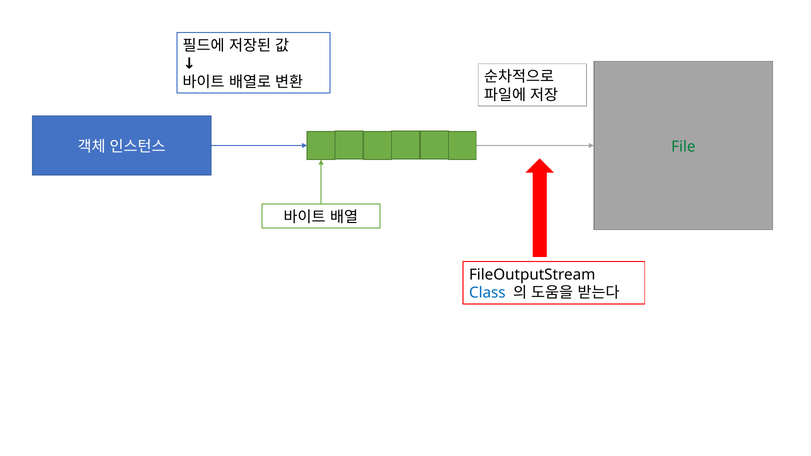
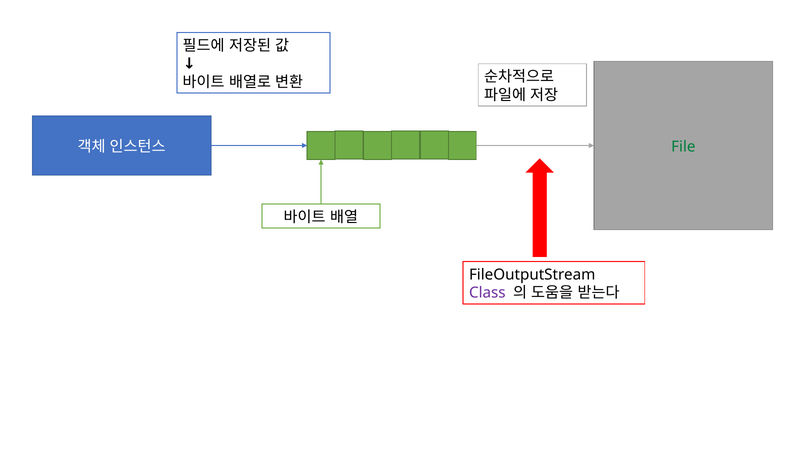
Class colour: blue -> purple (487, 293)
